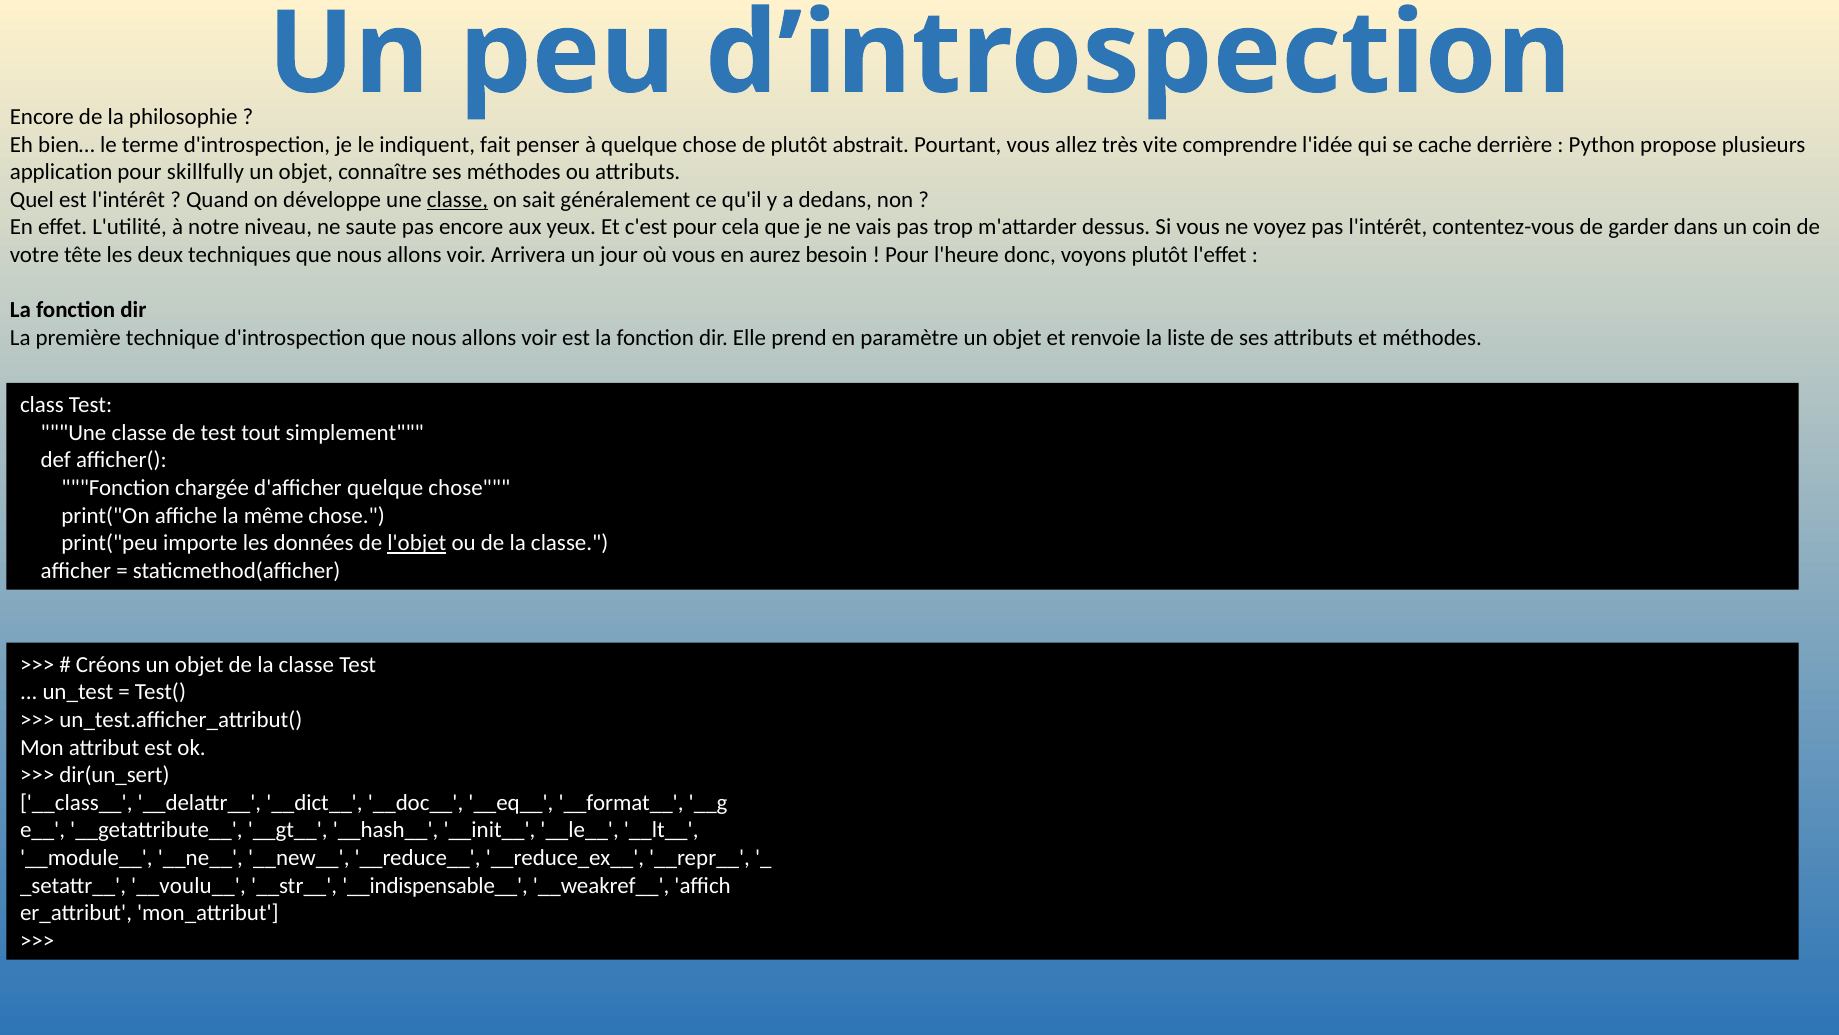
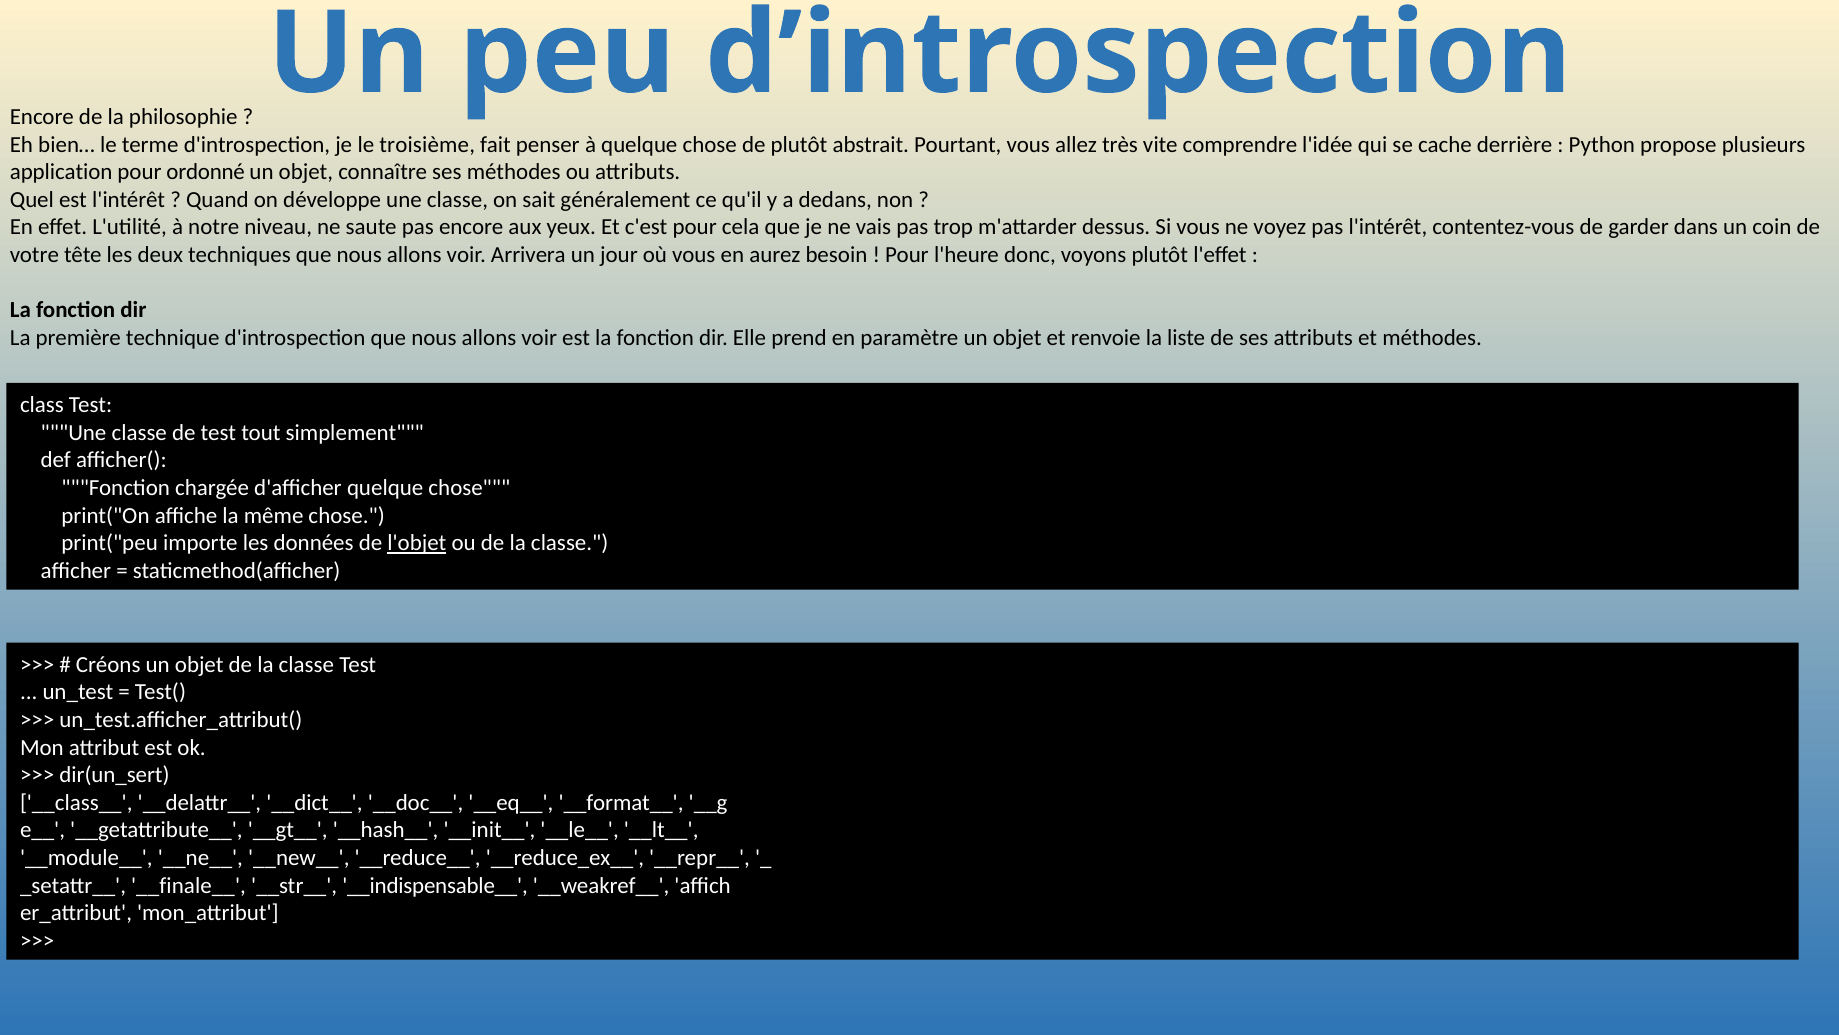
indiquent: indiquent -> troisième (427, 144)
skillfully: skillfully -> ordonné (206, 172)
classe underline: present -> none (457, 200)
__voulu__: __voulu__ -> __finale__ (188, 885)
